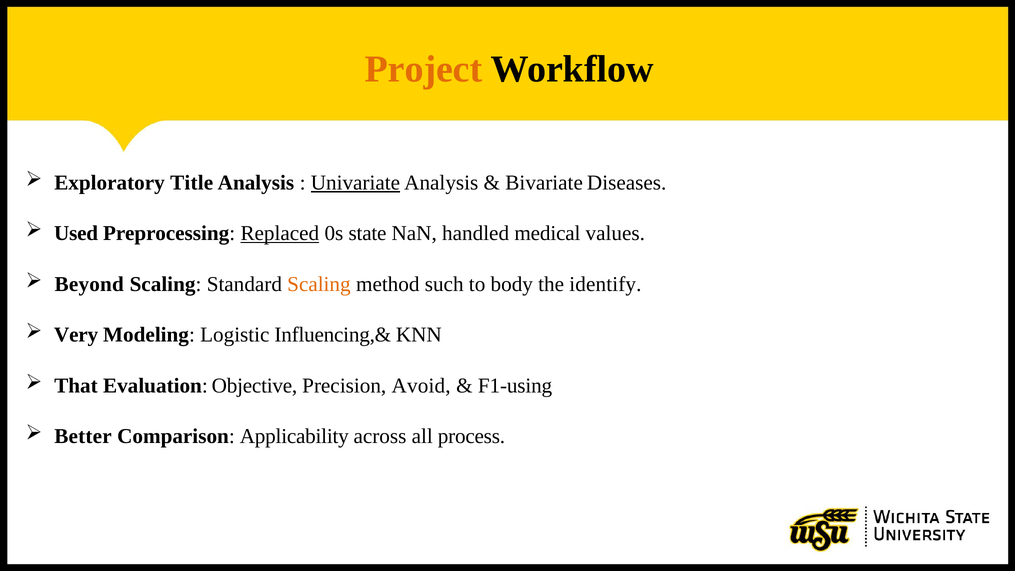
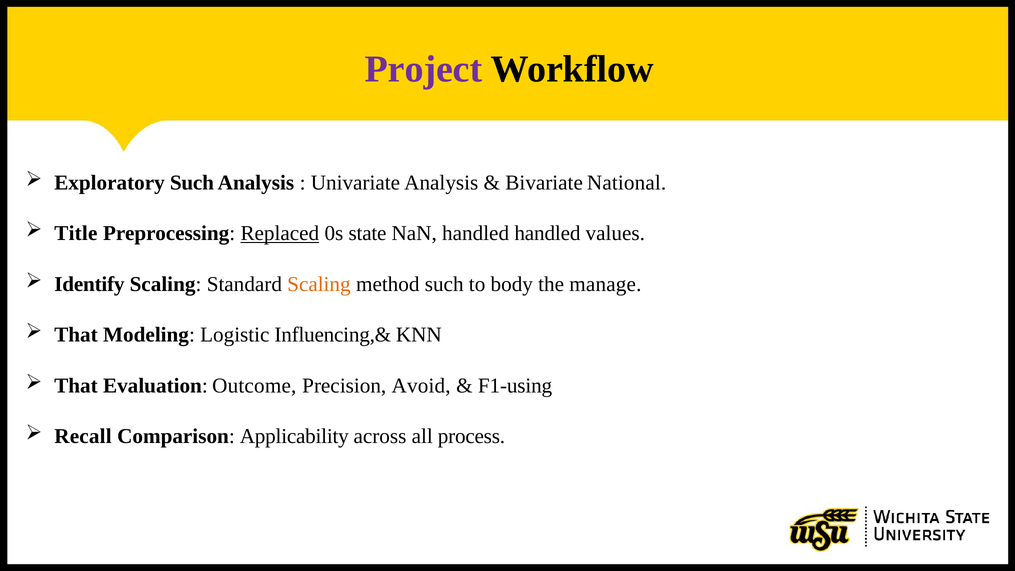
Project colour: orange -> purple (424, 69)
Exploratory Title: Title -> Such (192, 183)
Univariate underline: present -> none (355, 183)
Diseases: Diseases -> National (627, 183)
Used: Used -> Title (76, 233)
handled medical: medical -> handled (547, 233)
Beyond: Beyond -> Identify (89, 284)
identify: identify -> manage (605, 284)
Very: Very -> That (76, 335)
Objective: Objective -> Outcome (254, 386)
Better: Better -> Recall (83, 436)
